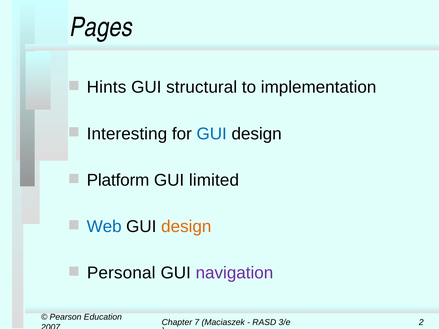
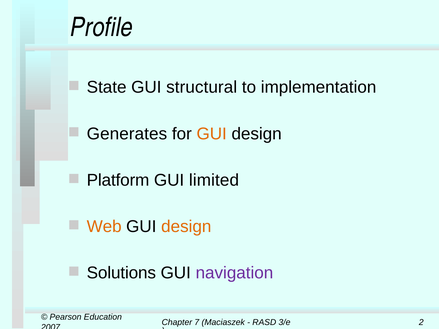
Pages: Pages -> Profile (102, 27)
Hints: Hints -> State (107, 87)
Interesting: Interesting -> Generates (127, 134)
GUI colour: blue -> orange (212, 134)
Web colour: blue -> orange (104, 227)
Personal: Personal -> Solutions (121, 273)
